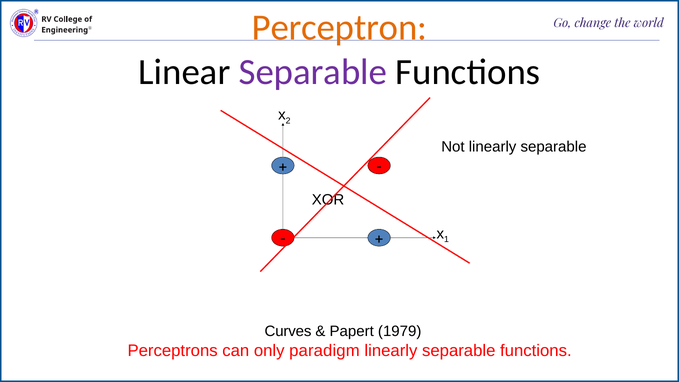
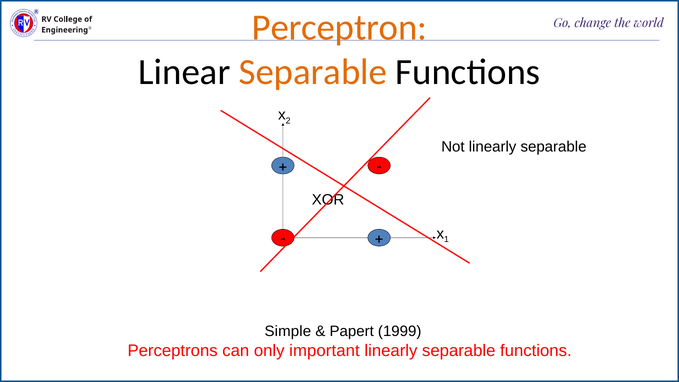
Separable colour: purple -> orange (313, 72)
Curves: Curves -> Simple (288, 331)
1979: 1979 -> 1999 (400, 331)
paradigm: paradigm -> important (324, 351)
